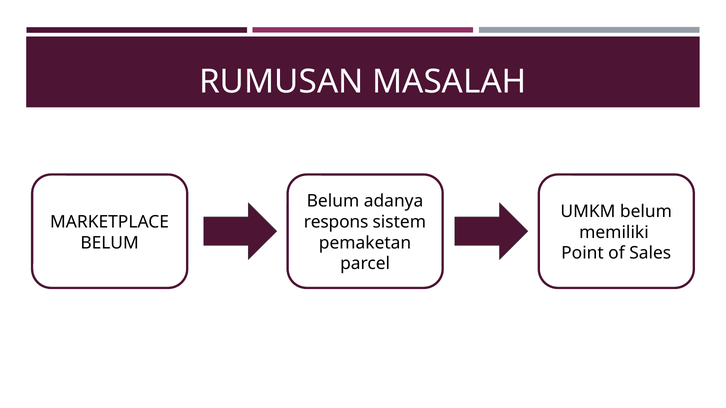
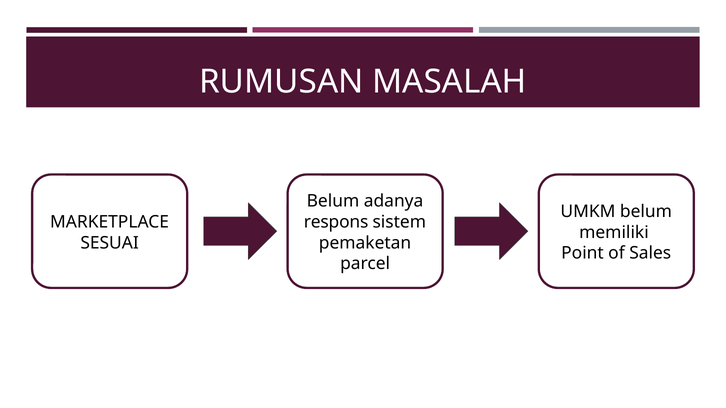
BELUM: BELUM -> SESUAI (110, 243)
